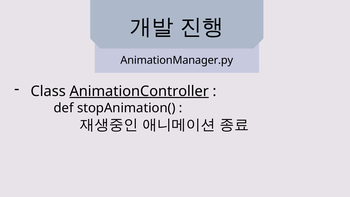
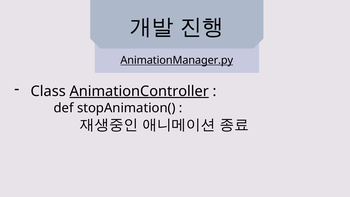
AnimationManager.py underline: none -> present (177, 60)
